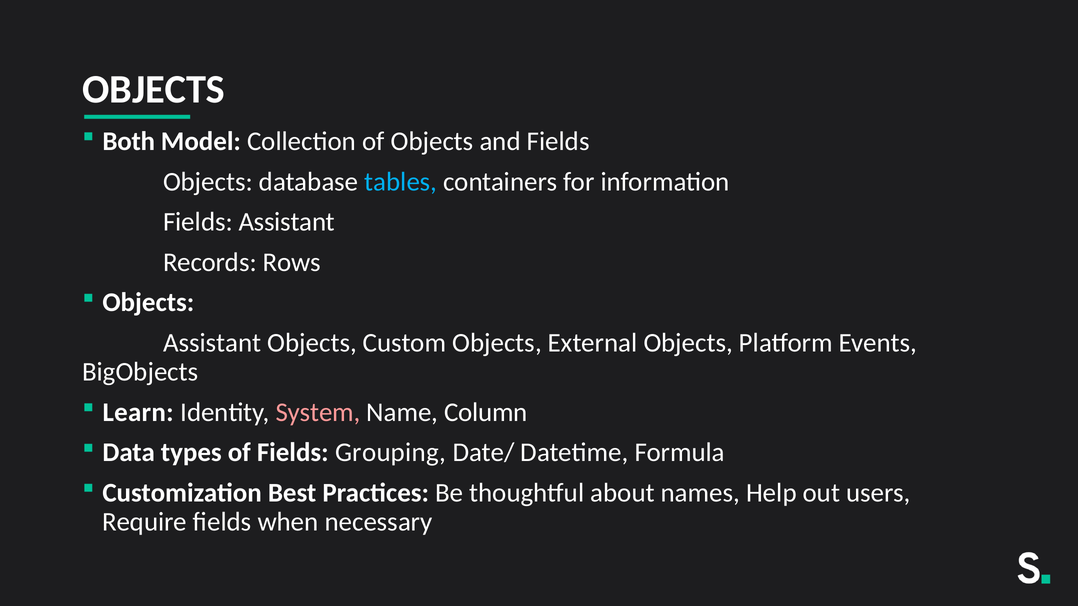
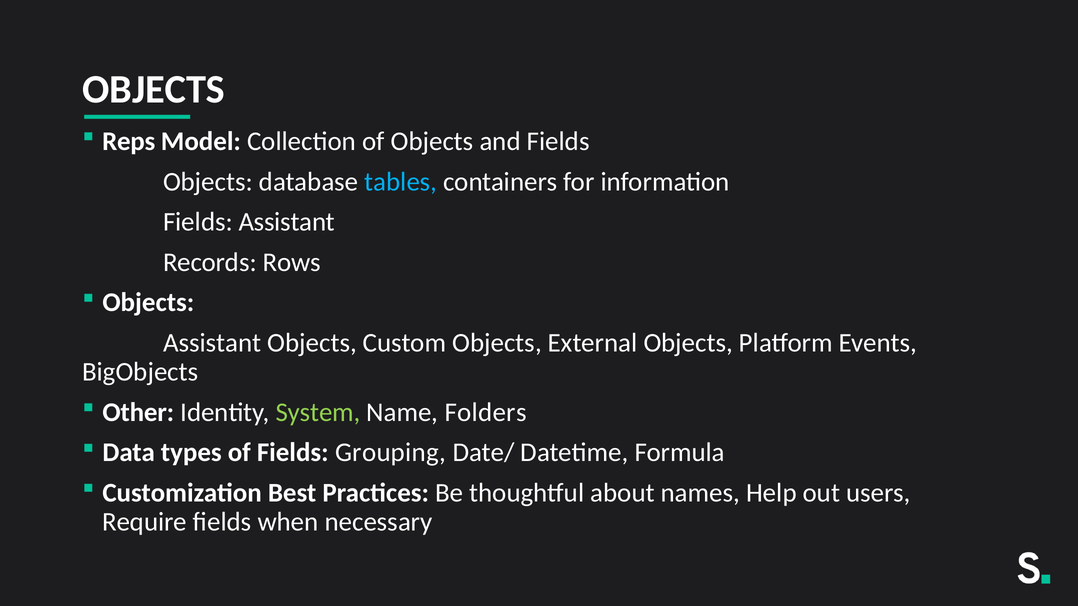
Both: Both -> Reps (129, 141)
Learn: Learn -> Other (138, 413)
System colour: pink -> light green (318, 413)
Column: Column -> Folders (486, 413)
